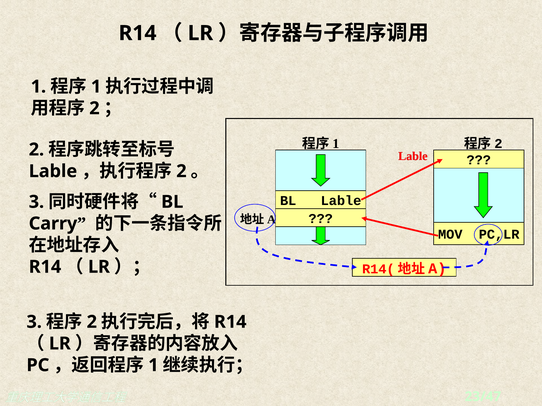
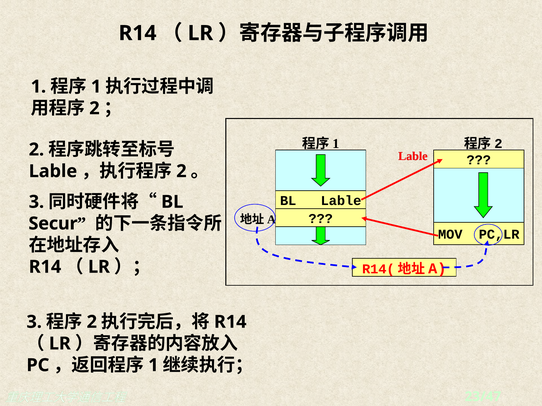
Carry: Carry -> Secur (53, 224)
